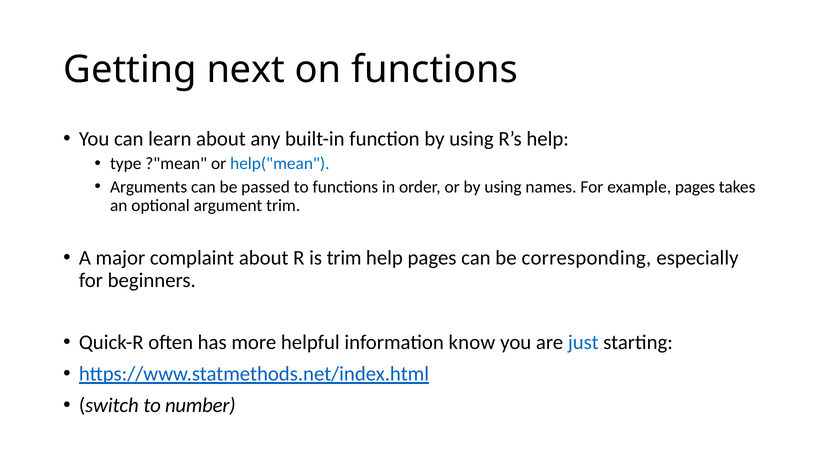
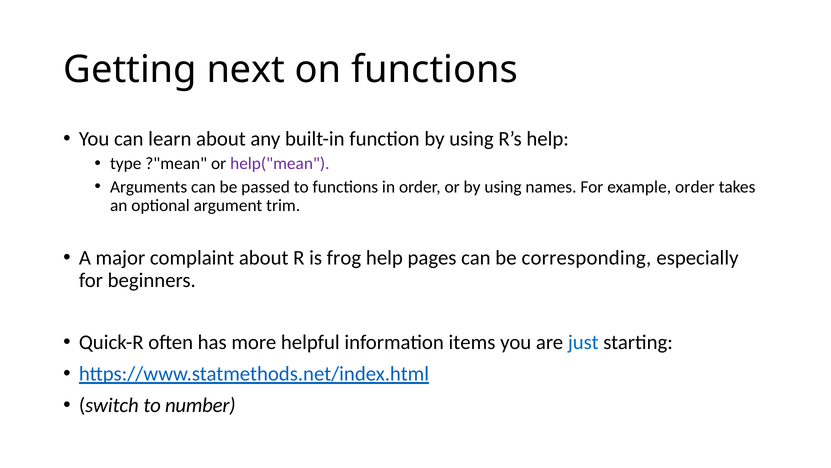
help("mean colour: blue -> purple (280, 164)
example pages: pages -> order (695, 187)
is trim: trim -> frog (344, 257)
know: know -> items (472, 342)
